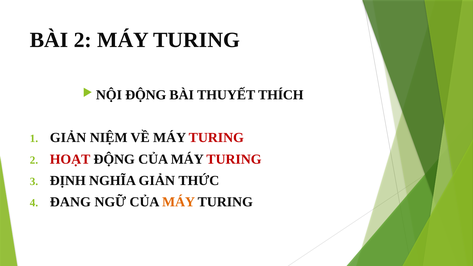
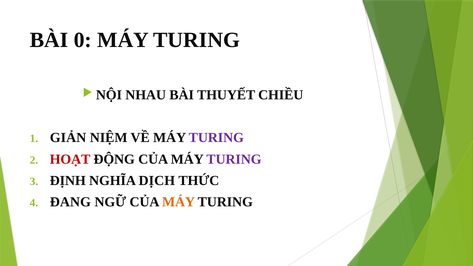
BÀI 2: 2 -> 0 (83, 40)
NỘI ĐỘNG: ĐỘNG -> NHAU (146, 95)
THÍCH: THÍCH -> CHIỀU (281, 95)
TURING colour: red -> purple (216, 138)
TURING colour: red -> purple (234, 159)
NGHĨA GIẢN: GIẢN -> DỊCH (157, 181)
